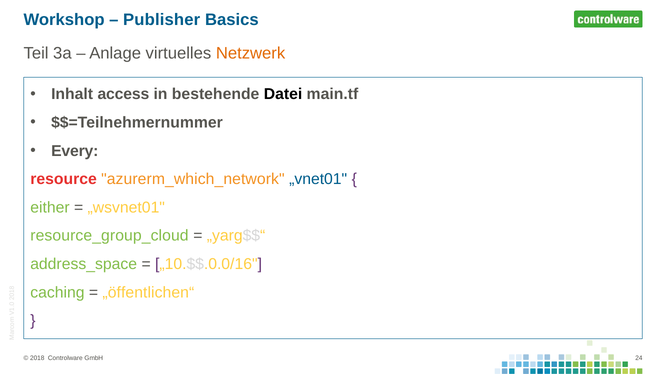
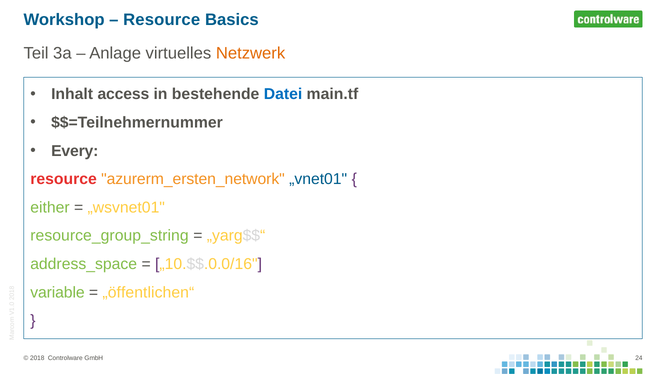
Publisher: Publisher -> Resource (162, 20)
Datei colour: black -> blue (283, 94)
azurerm_which_network: azurerm_which_network -> azurerm_ersten_network (193, 179)
resource_group_cloud: resource_group_cloud -> resource_group_string (109, 236)
caching: caching -> variable (57, 293)
